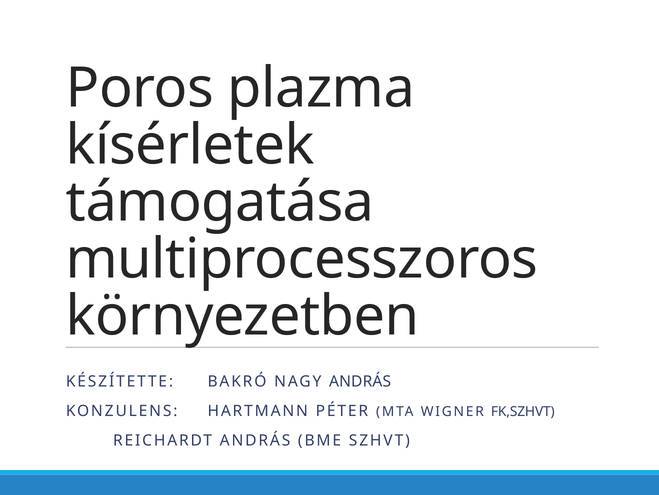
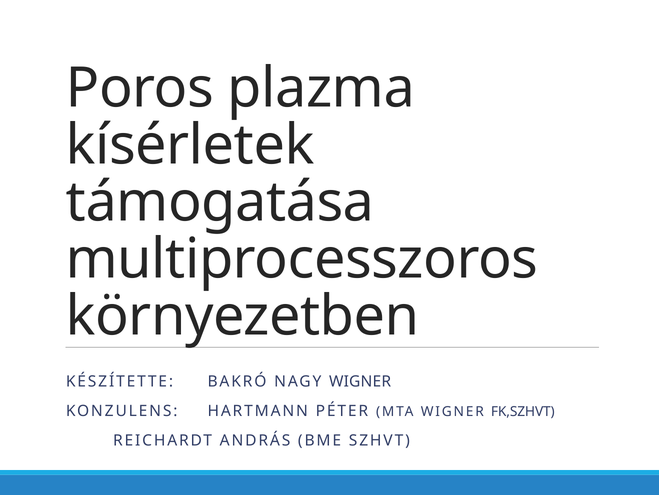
NAGY ANDRÁS: ANDRÁS -> WIGNER (360, 381)
